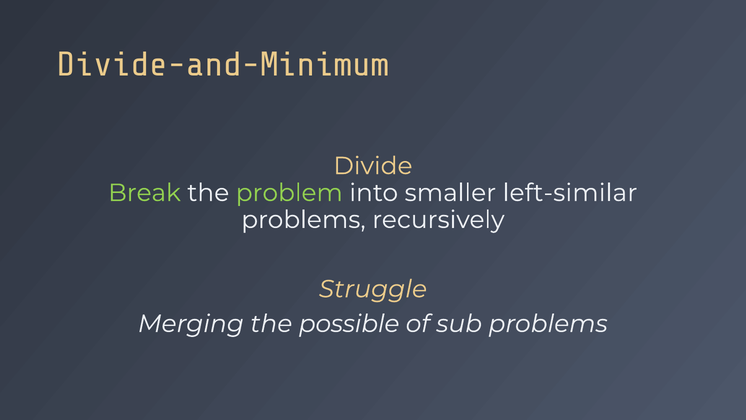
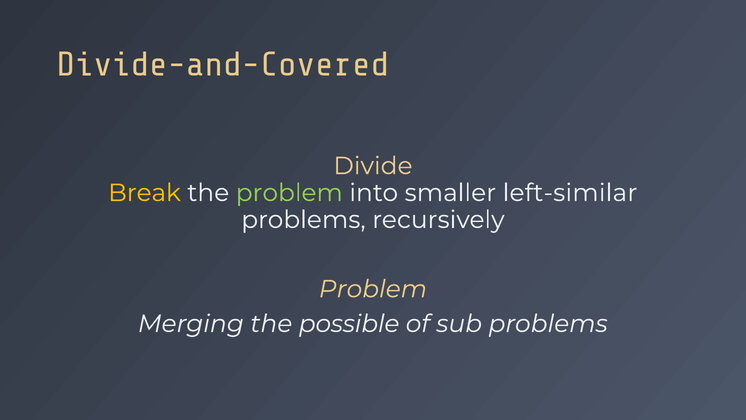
Divide-and-Minimum: Divide-and-Minimum -> Divide-and-Covered (223, 64)
Break colour: light green -> yellow (144, 193)
Struggle: Struggle -> Problem (373, 289)
